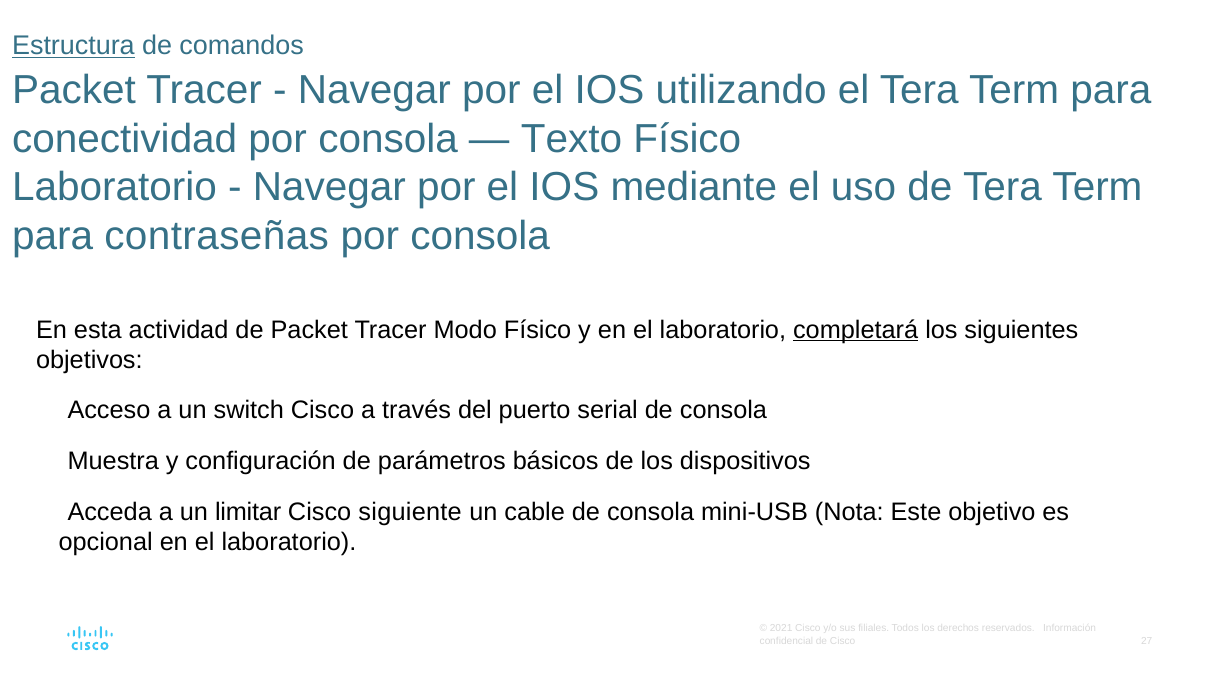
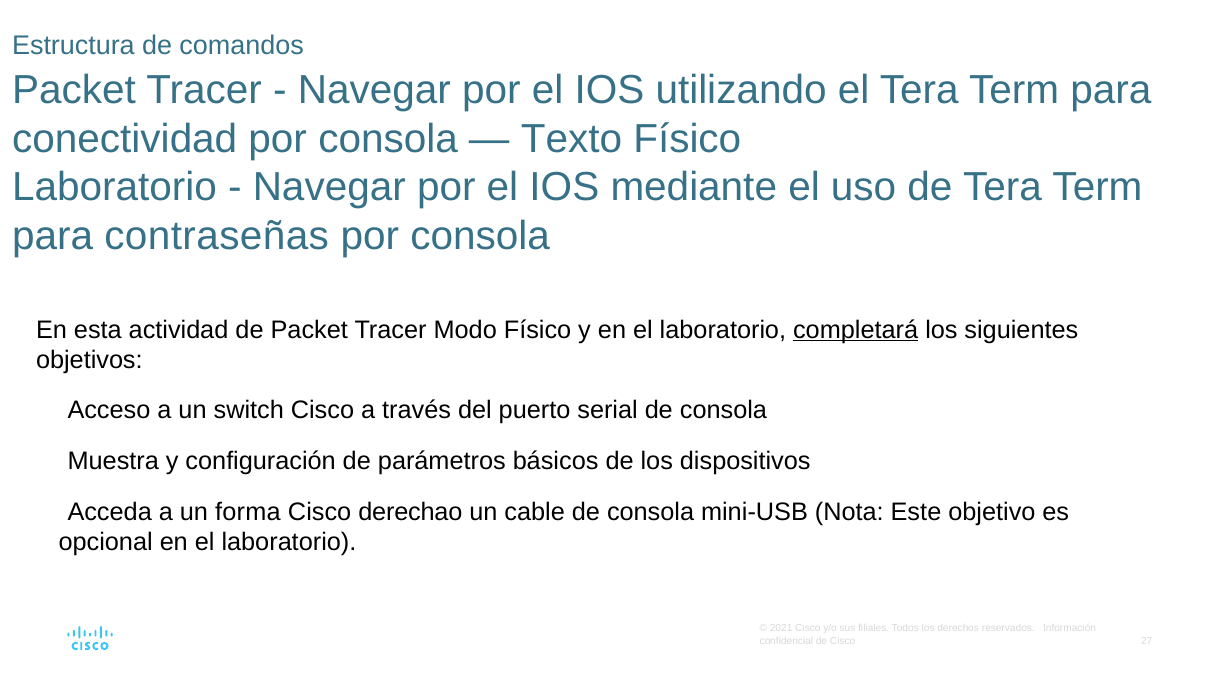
Estructura underline: present -> none (73, 46)
limitar: limitar -> forma (248, 512)
siguiente: siguiente -> derechao (410, 512)
